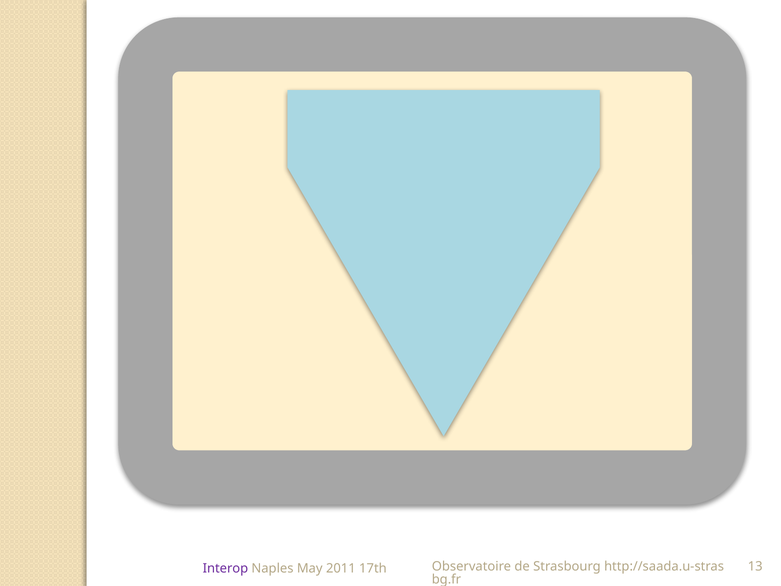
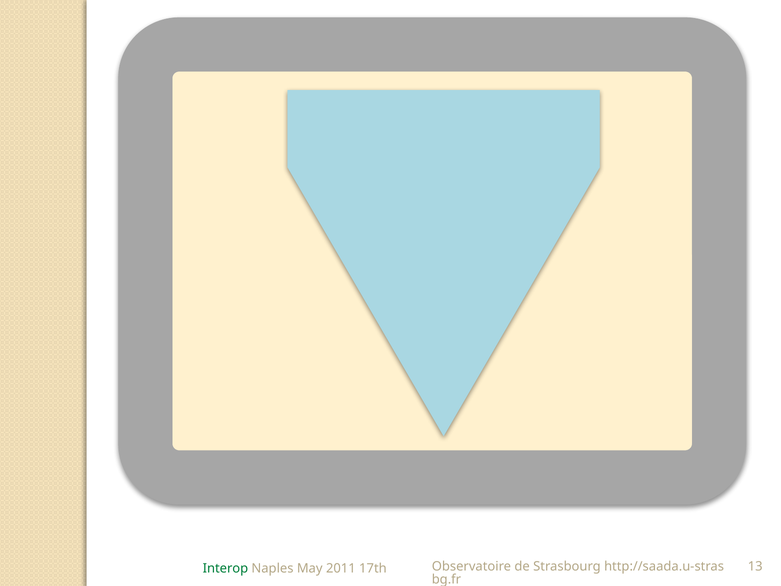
Interop colour: purple -> green (225, 568)
